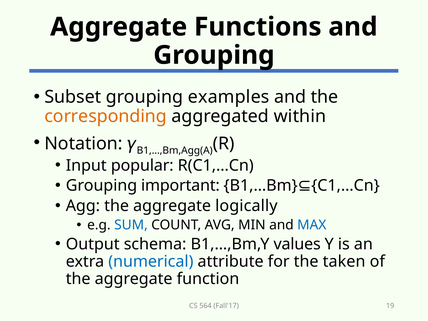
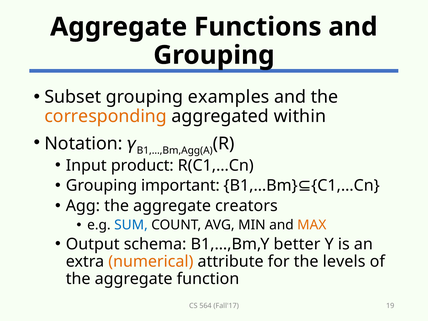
popular: popular -> product (142, 165)
logically: logically -> creators (246, 206)
MAX colour: blue -> orange (312, 225)
values: values -> better (297, 244)
numerical colour: blue -> orange (151, 261)
taken: taken -> levels (344, 261)
